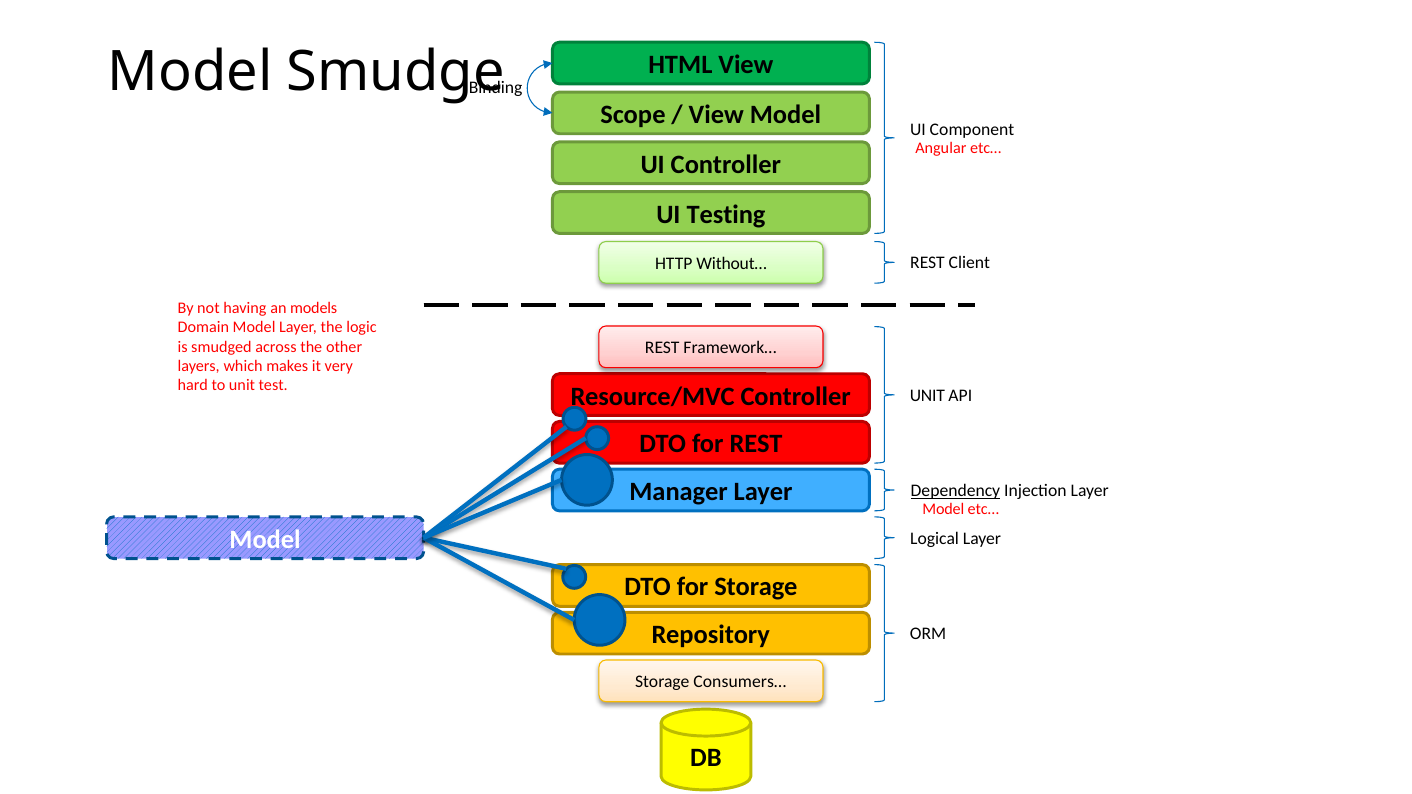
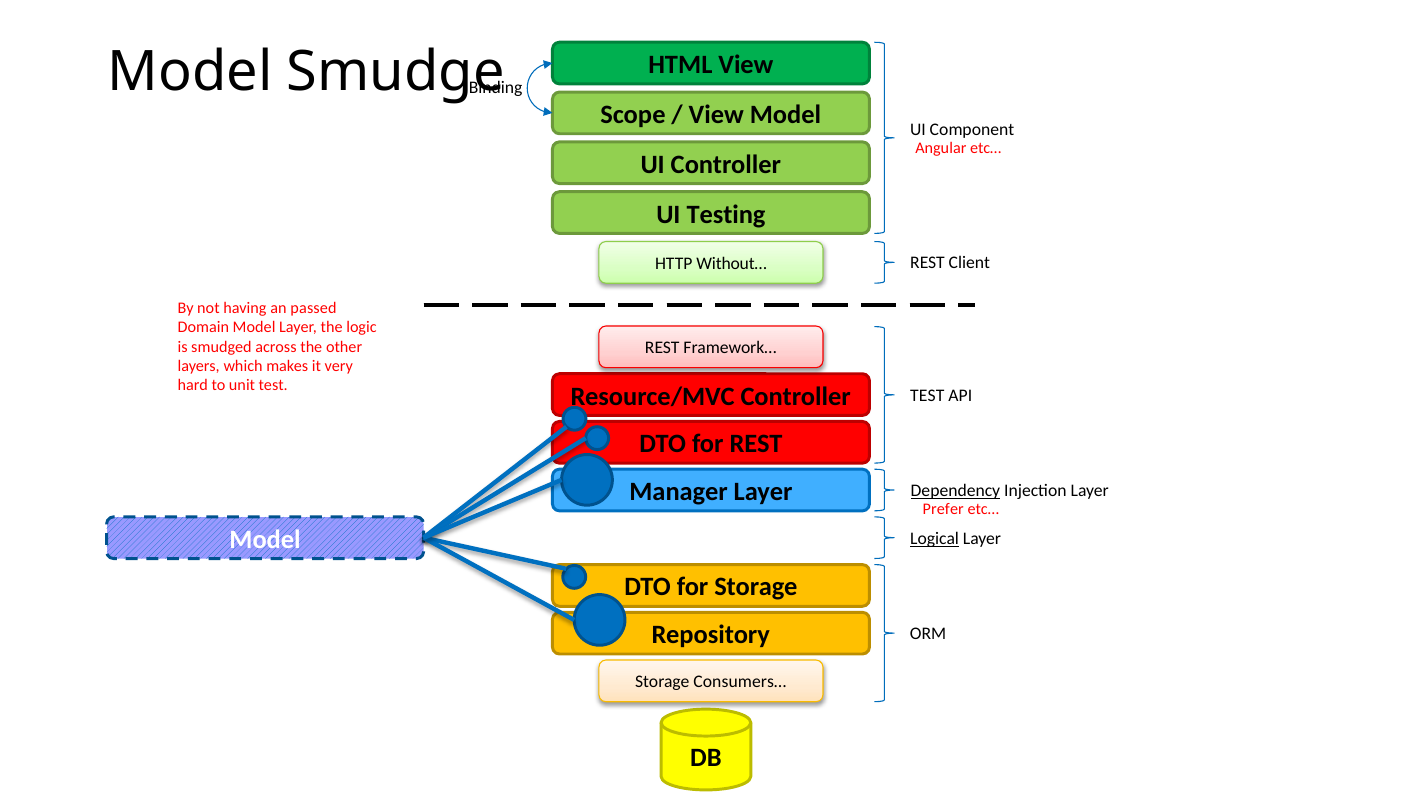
models: models -> passed (314, 308)
Controller UNIT: UNIT -> TEST (927, 396)
Model: Model -> Prefer (943, 510)
Logical underline: none -> present (935, 539)
